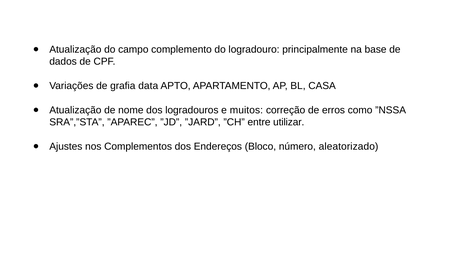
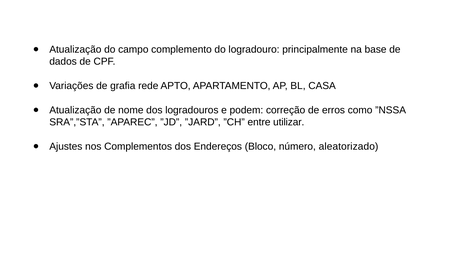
data: data -> rede (148, 86)
muitos: muitos -> podem (246, 110)
